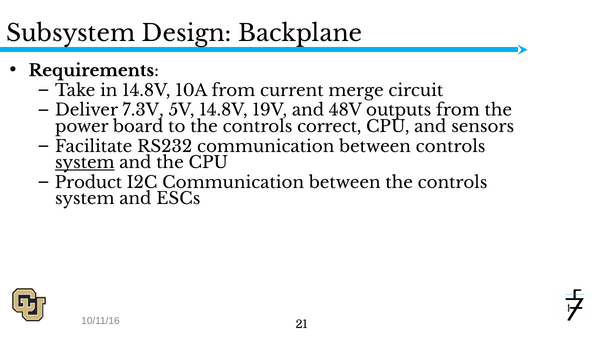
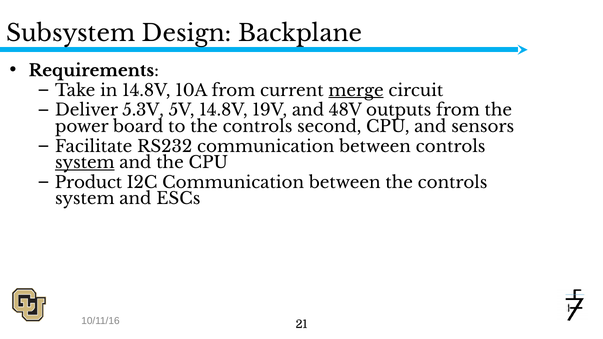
merge underline: none -> present (356, 91)
7.3V: 7.3V -> 5.3V (143, 111)
correct: correct -> second (329, 127)
